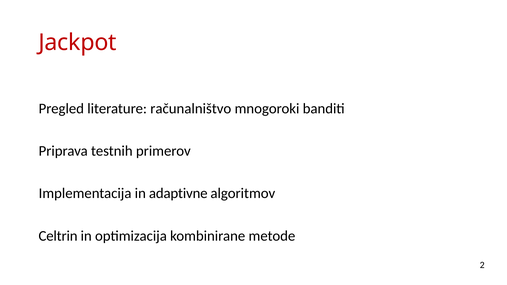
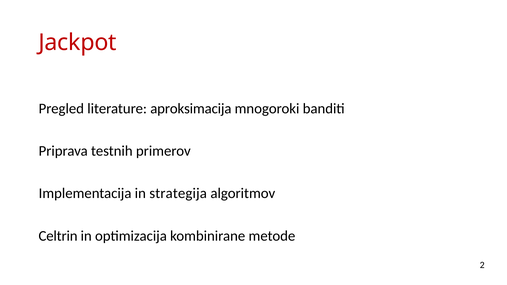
računalništvo: računalništvo -> aproksimacija (191, 109)
adaptivne: adaptivne -> strategija (178, 194)
